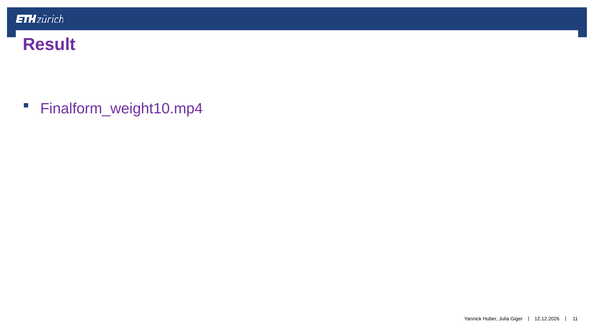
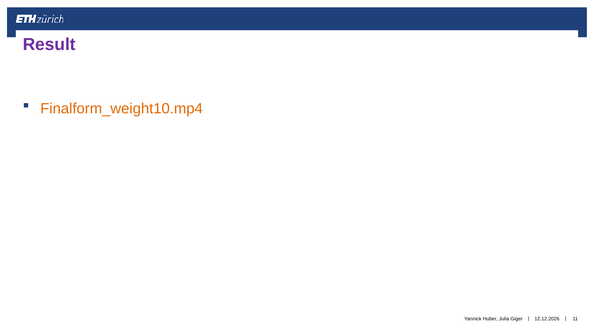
Finalform_weight10.mp4 colour: purple -> orange (122, 109)
